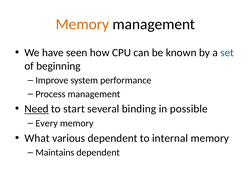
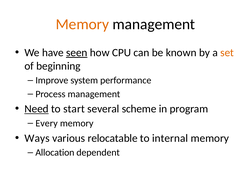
seen underline: none -> present (77, 53)
set colour: blue -> orange (227, 53)
binding: binding -> scheme (139, 109)
possible: possible -> program (189, 109)
What: What -> Ways (37, 138)
various dependent: dependent -> relocatable (113, 138)
Maintains: Maintains -> Allocation (55, 153)
